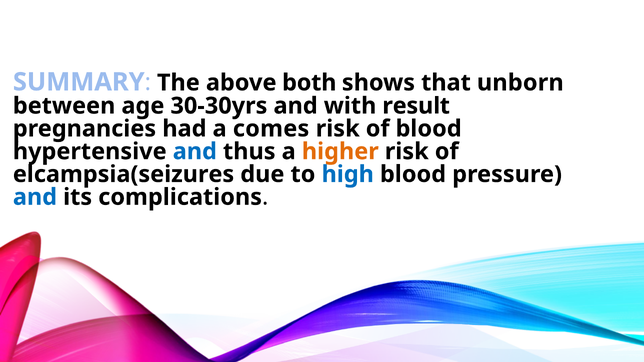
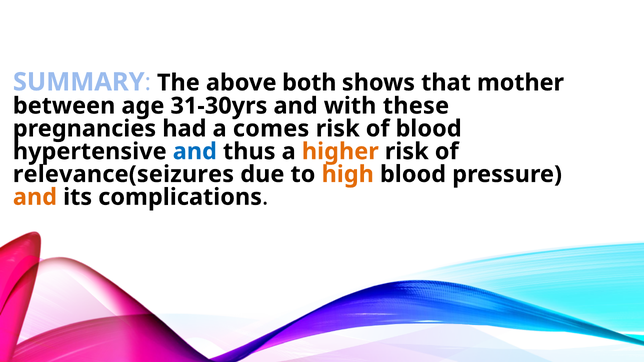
unborn: unborn -> mother (520, 83)
30-30yrs: 30-30yrs -> 31-30yrs (219, 106)
result: result -> these (416, 106)
elcampsia(seizures: elcampsia(seizures -> relevance(seizures (123, 174)
high colour: blue -> orange (348, 174)
and colour: blue -> orange (35, 197)
